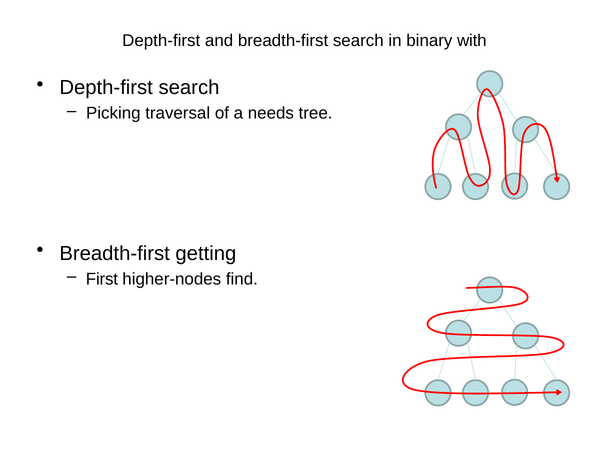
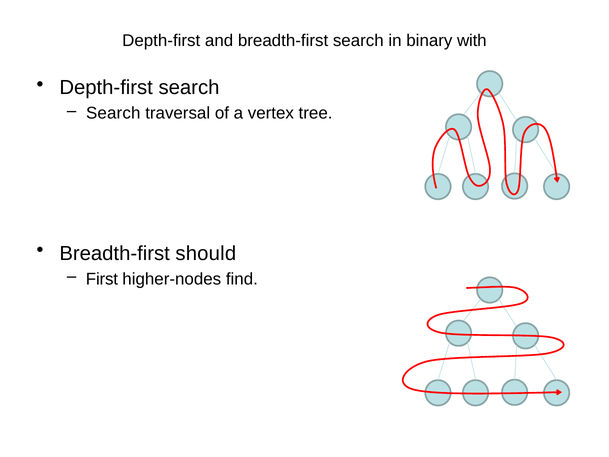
Picking: Picking -> Search (113, 113)
needs: needs -> vertex (271, 113)
getting: getting -> should (206, 253)
